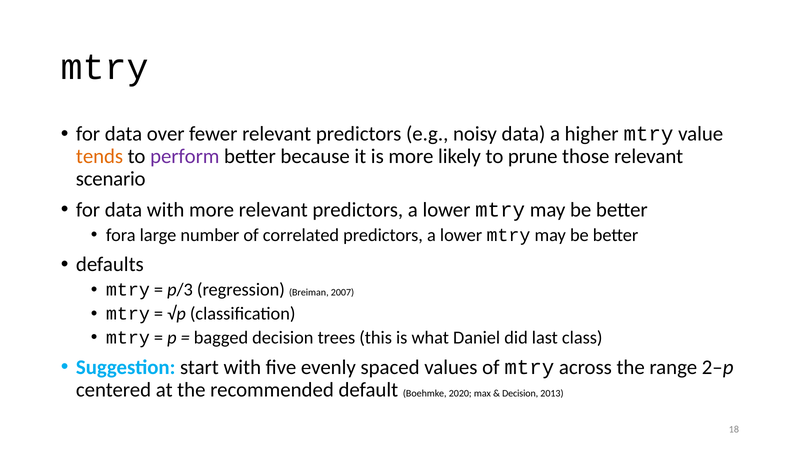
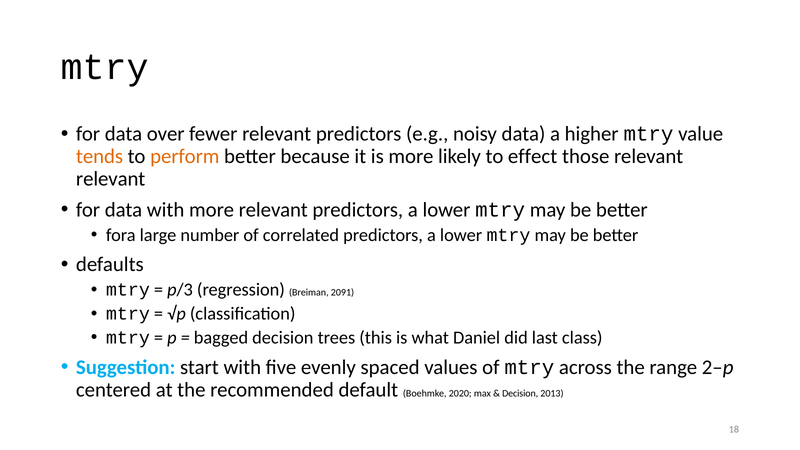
perform colour: purple -> orange (185, 156)
prune: prune -> effect (533, 156)
scenario: scenario -> relevant (111, 179)
2007: 2007 -> 2091 (342, 293)
